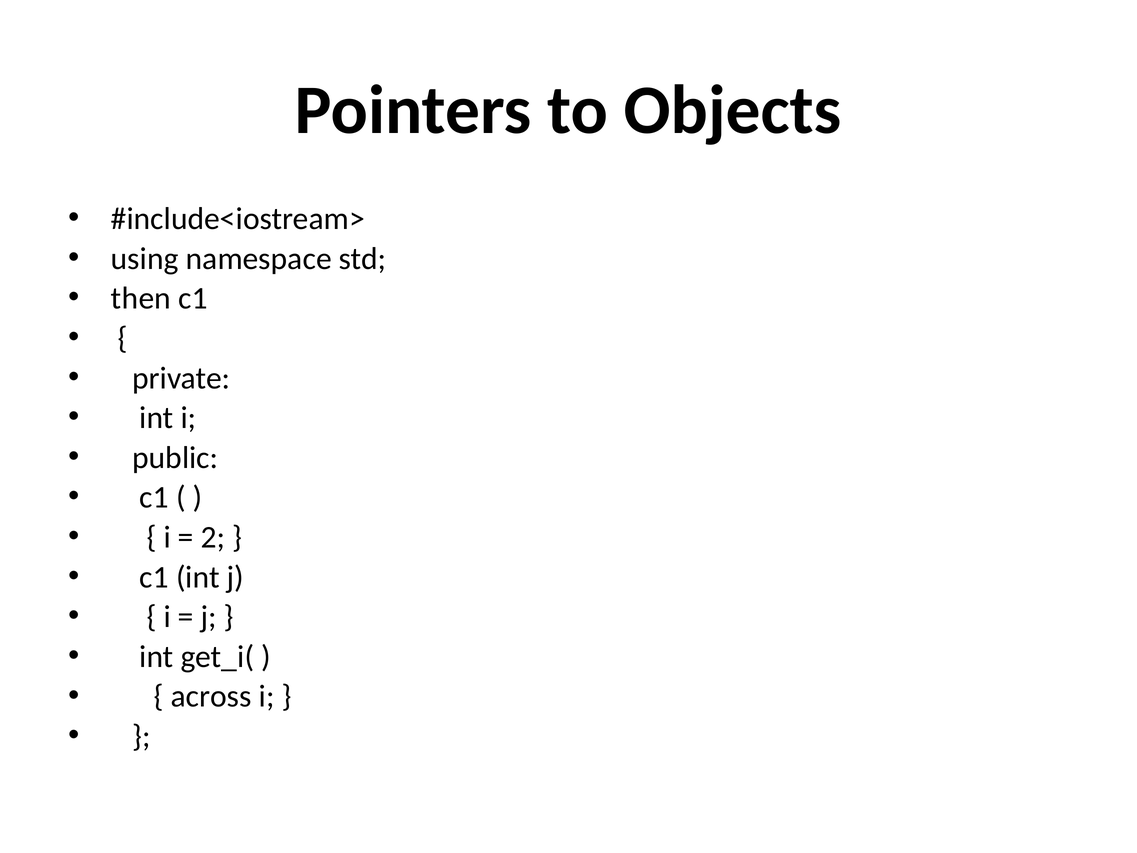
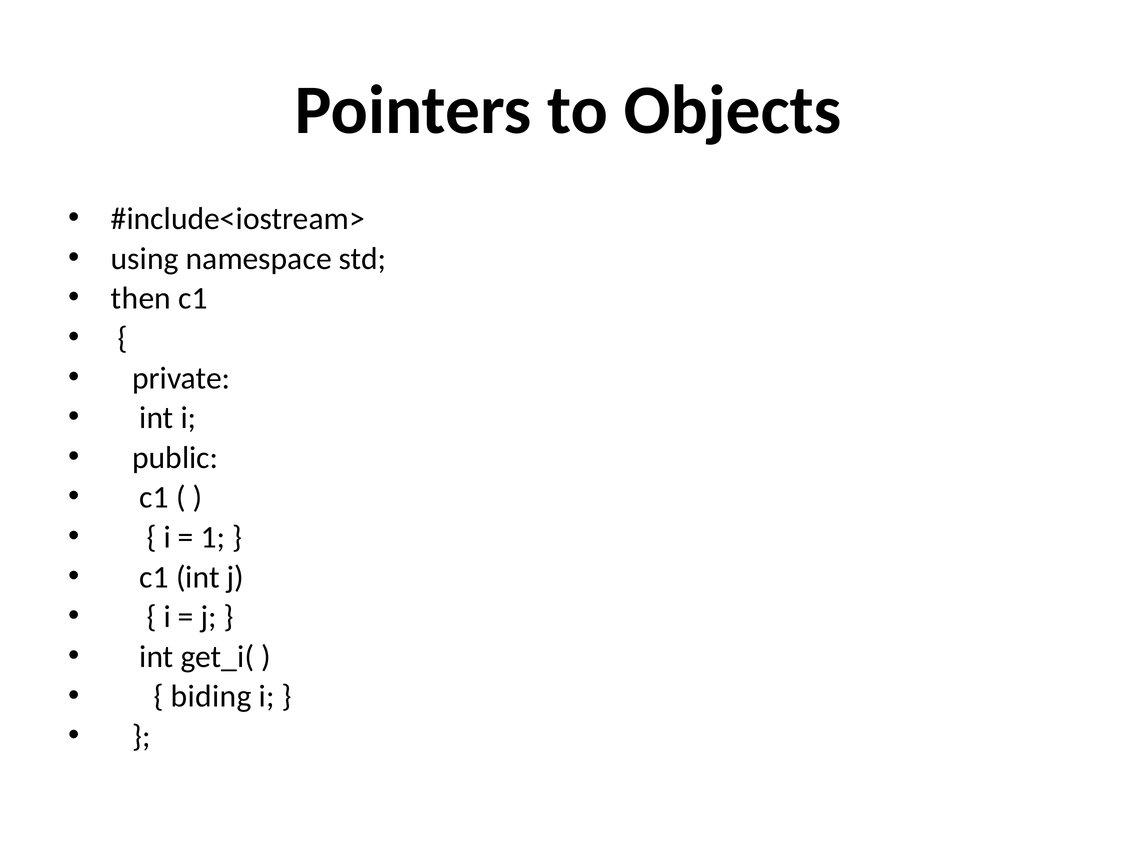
2: 2 -> 1 (213, 537)
across: across -> biding (211, 696)
